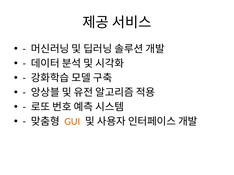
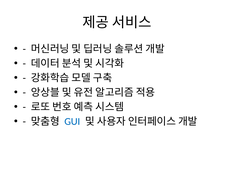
GUI colour: orange -> blue (72, 122)
